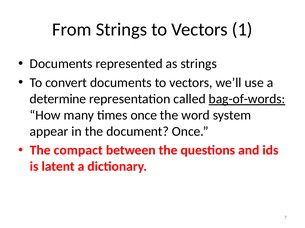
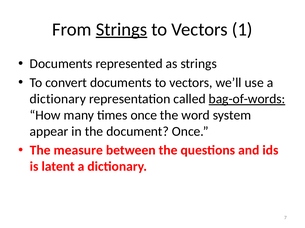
Strings underline: none -> present (121, 30)
determine: determine -> dictionary (58, 99)
compact: compact -> measure (78, 151)
